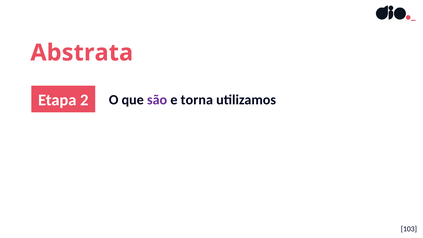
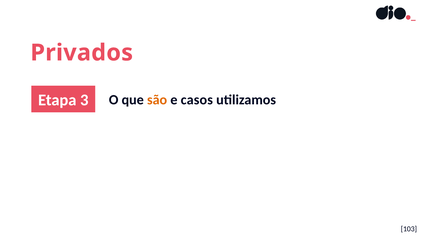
Abstrata: Abstrata -> Privados (82, 53)
2: 2 -> 3 (84, 100)
são colour: purple -> orange (157, 100)
torna: torna -> casos (197, 100)
